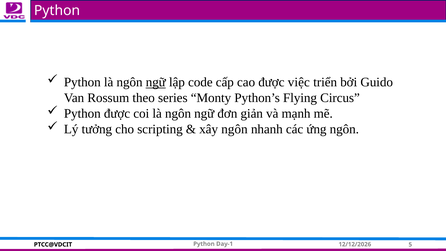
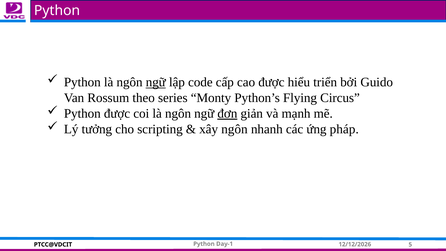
việc: việc -> hiểu (299, 82)
đơn underline: none -> present (227, 114)
ứng ngôn: ngôn -> pháp (344, 129)
